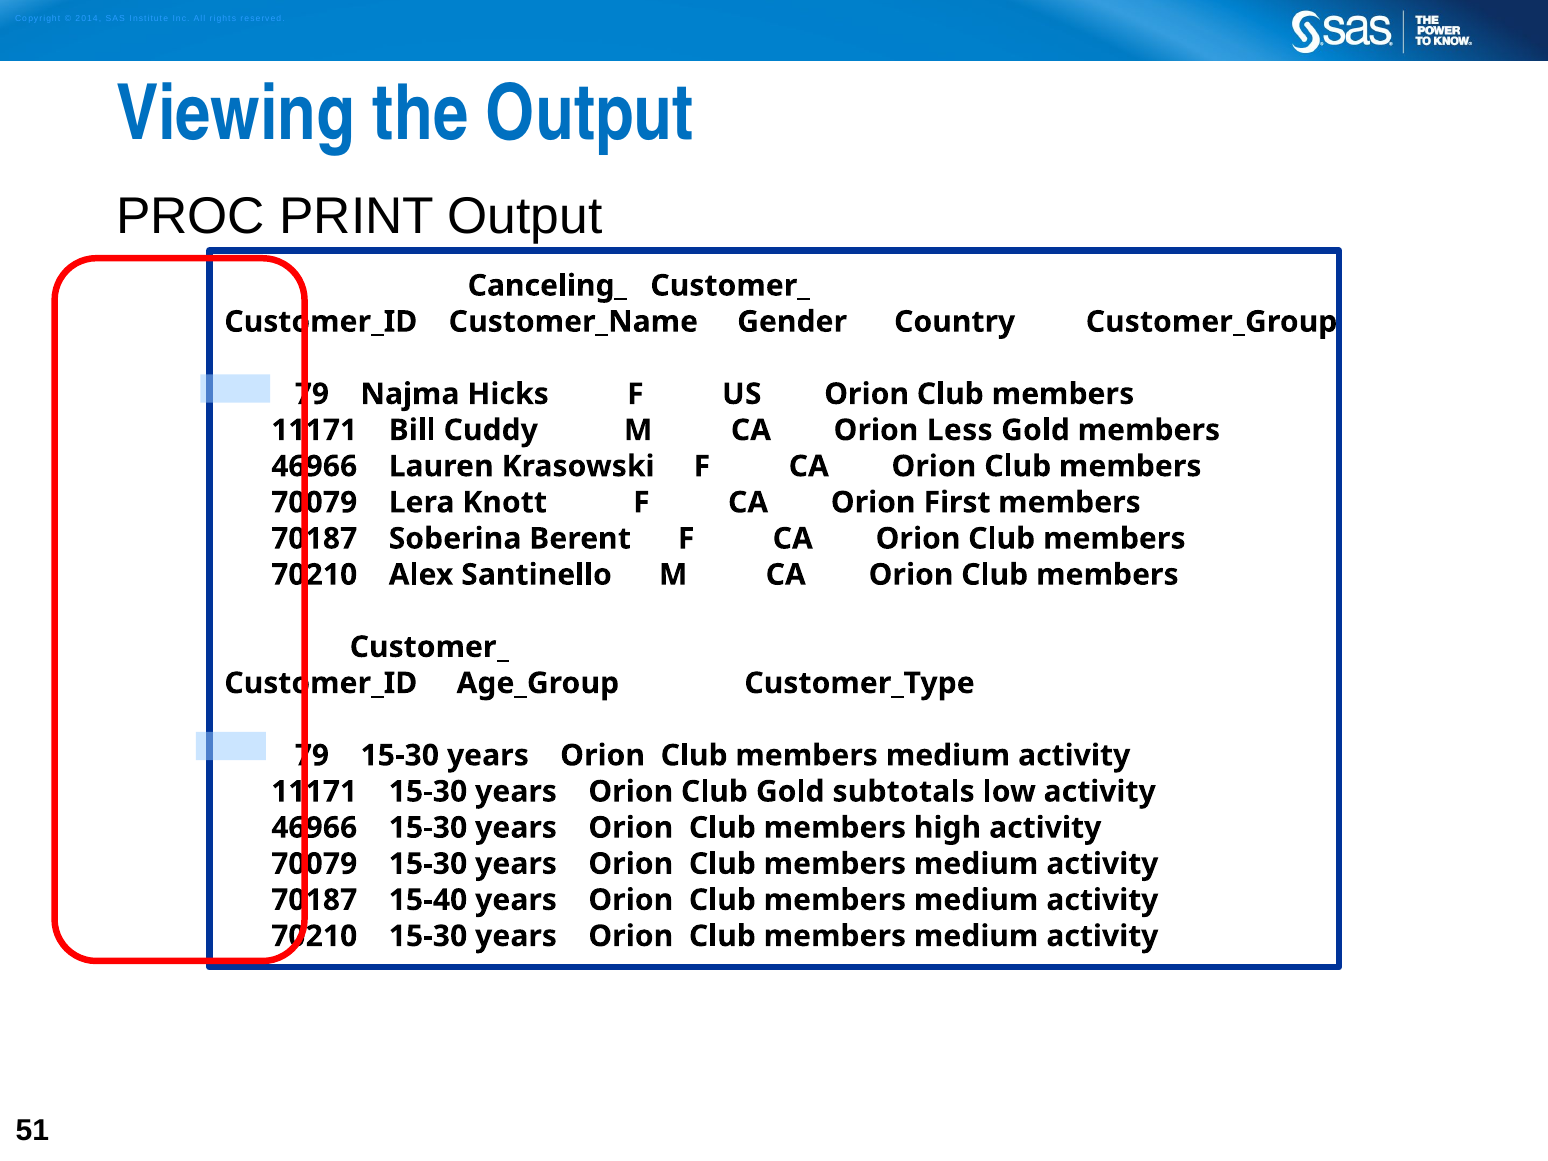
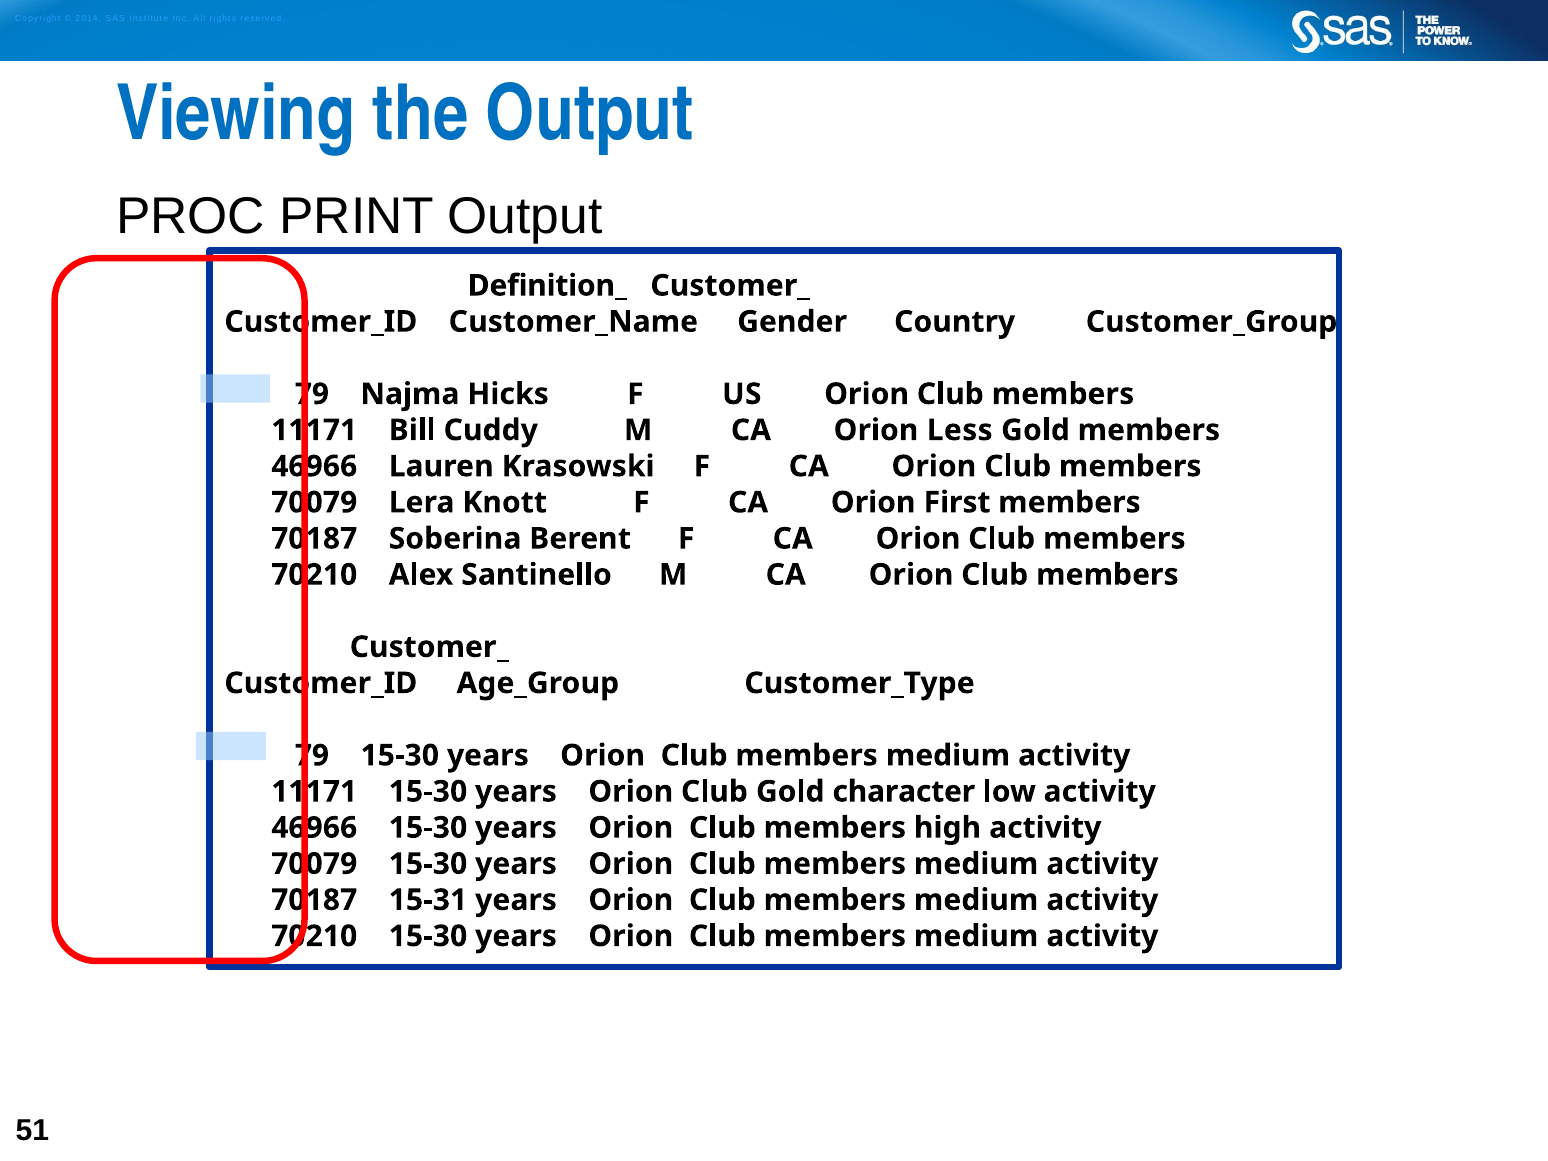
Canceling_: Canceling_ -> Definition_ (547, 286)
subtotals: subtotals -> character (904, 792)
15-40: 15-40 -> 15-31 (428, 900)
